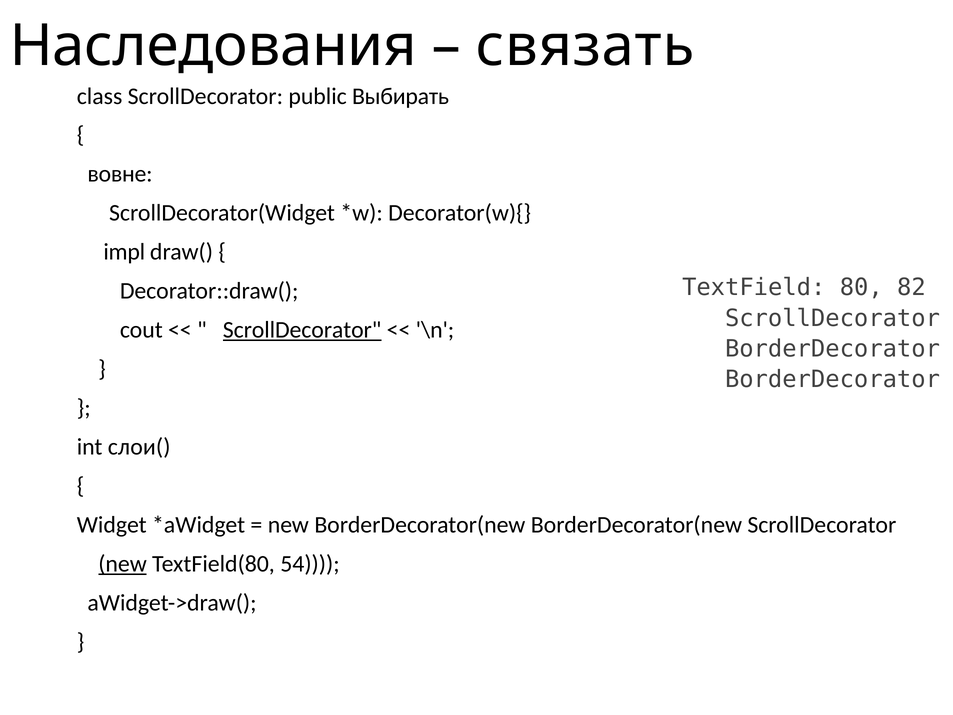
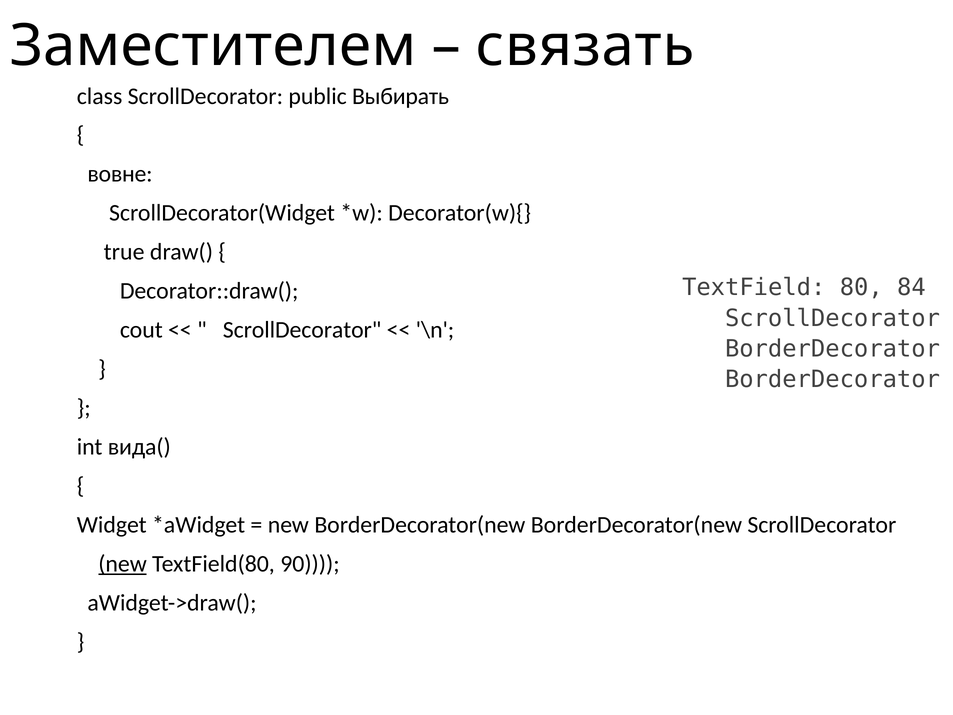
Наследования: Наследования -> Заместителем (213, 46)
impl: impl -> true (124, 252)
82: 82 -> 84 (911, 287)
ScrollDecorator underline: present -> none (302, 330)
слои(: слои( -> вида( (139, 447)
54: 54 -> 90 (310, 564)
